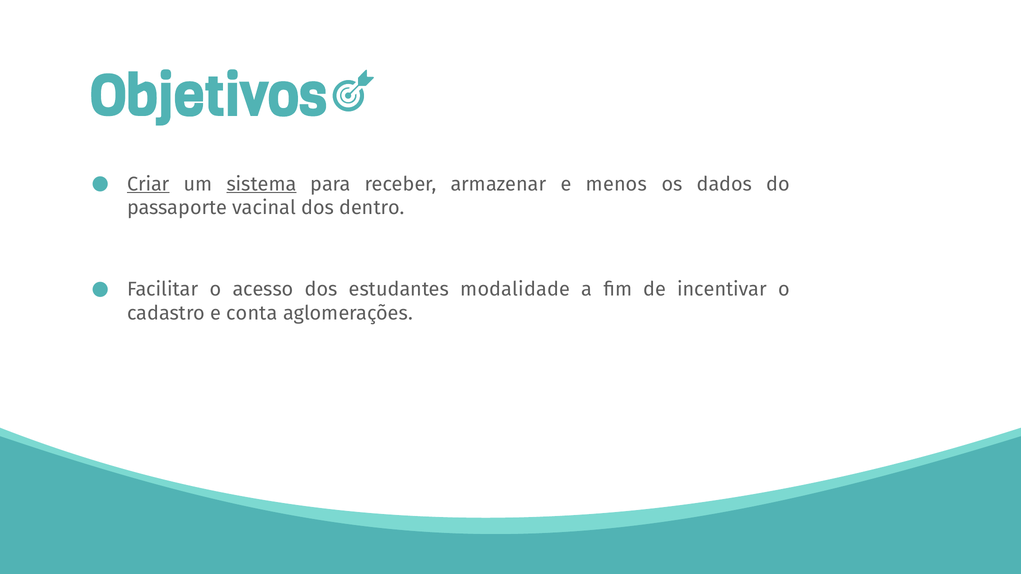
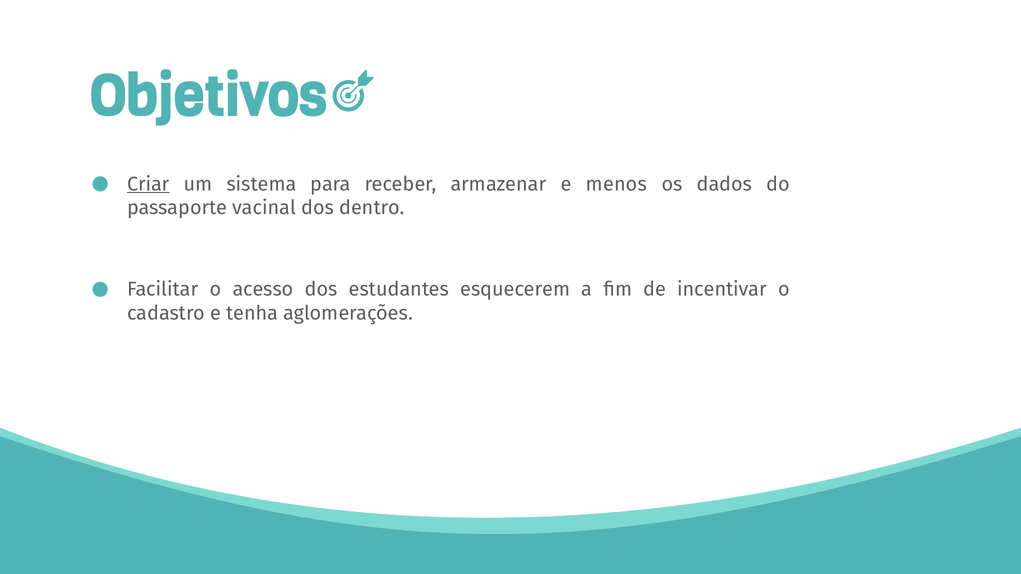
sistema underline: present -> none (261, 184)
modalidade: modalidade -> esquecerem (515, 290)
conta: conta -> tenha (252, 313)
